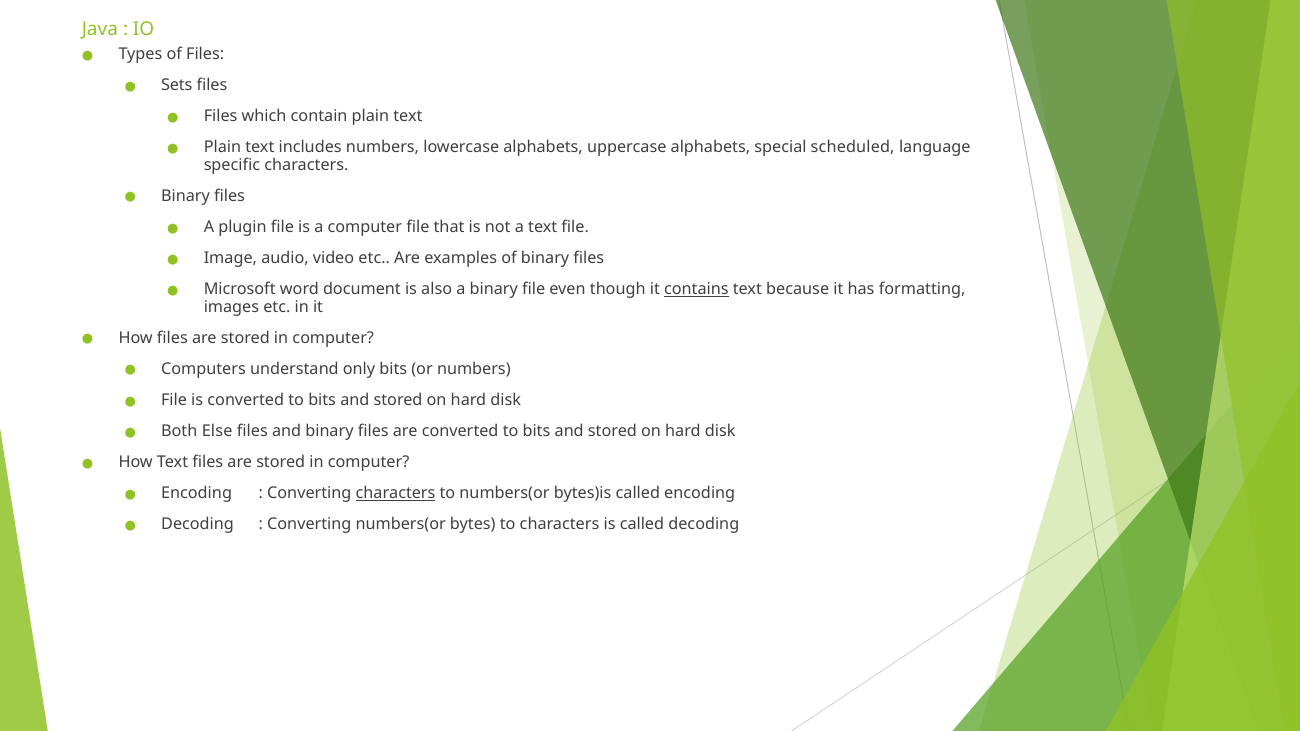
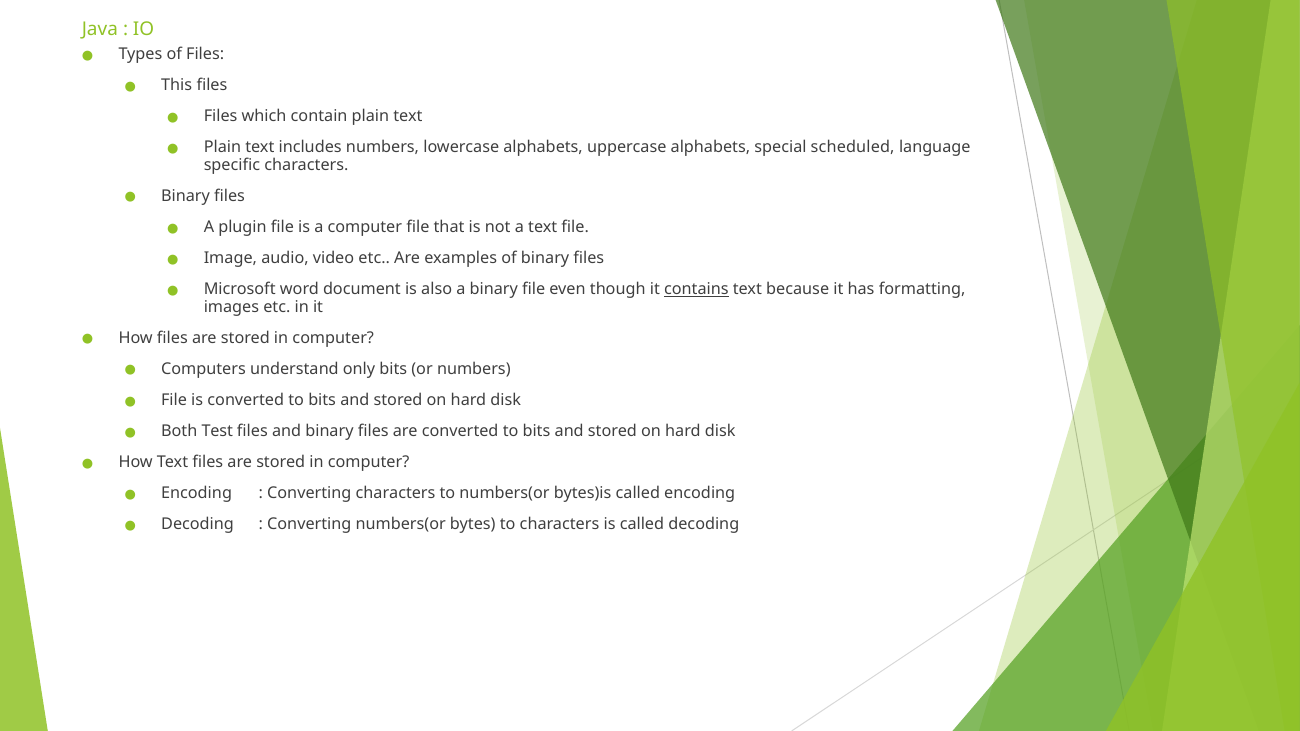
Sets: Sets -> This (177, 85)
Else: Else -> Test (217, 431)
characters underline: present -> none (396, 493)
